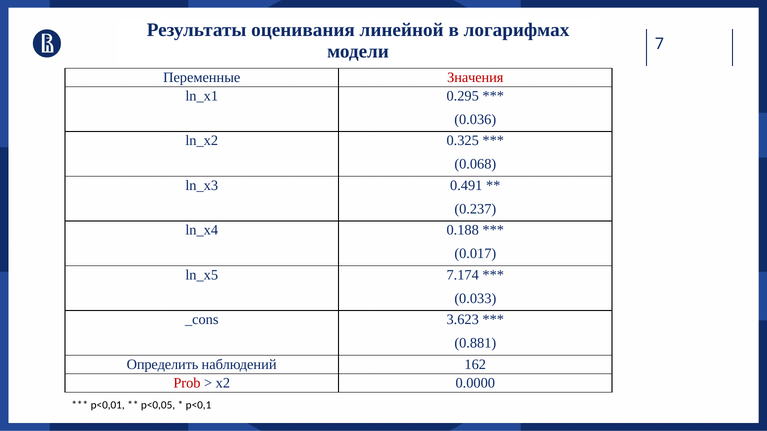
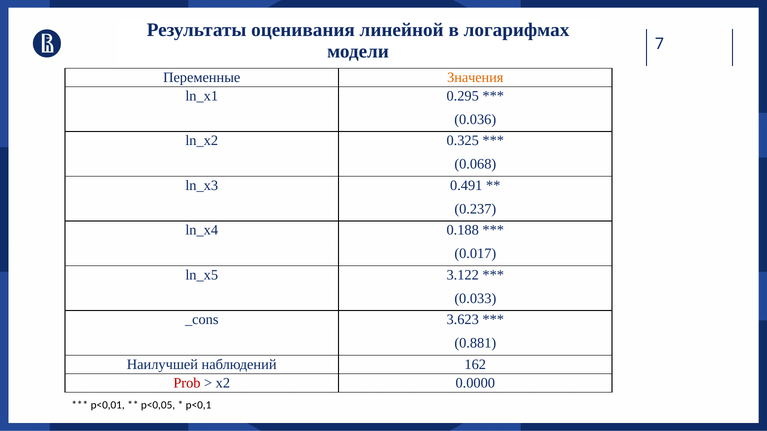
Значения colour: red -> orange (475, 77)
7.174: 7.174 -> 3.122 (463, 275)
Определить: Определить -> Наилучшей (162, 365)
